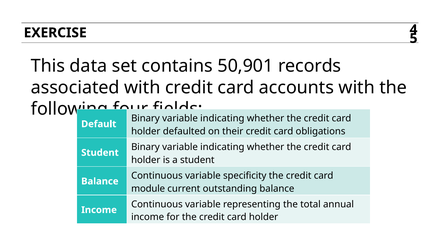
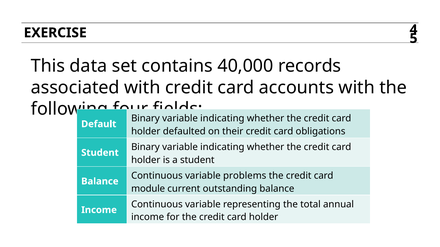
50,901: 50,901 -> 40,000 (245, 66)
specificity: specificity -> problems (245, 176)
